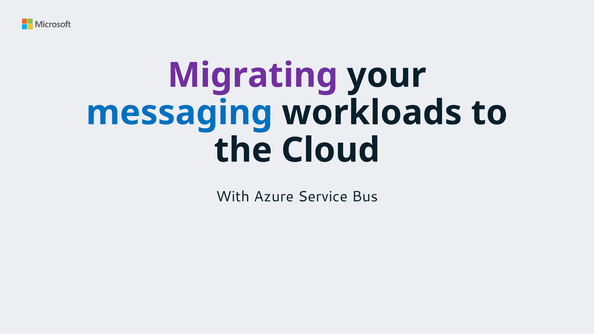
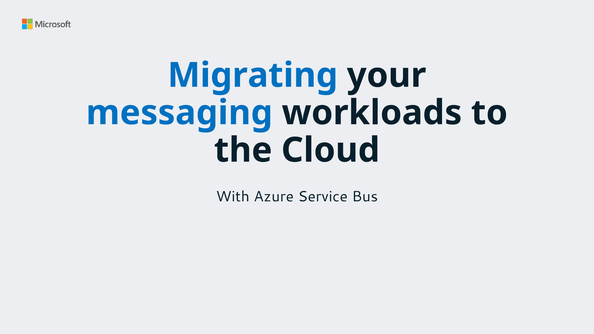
Migrating colour: purple -> blue (253, 75)
